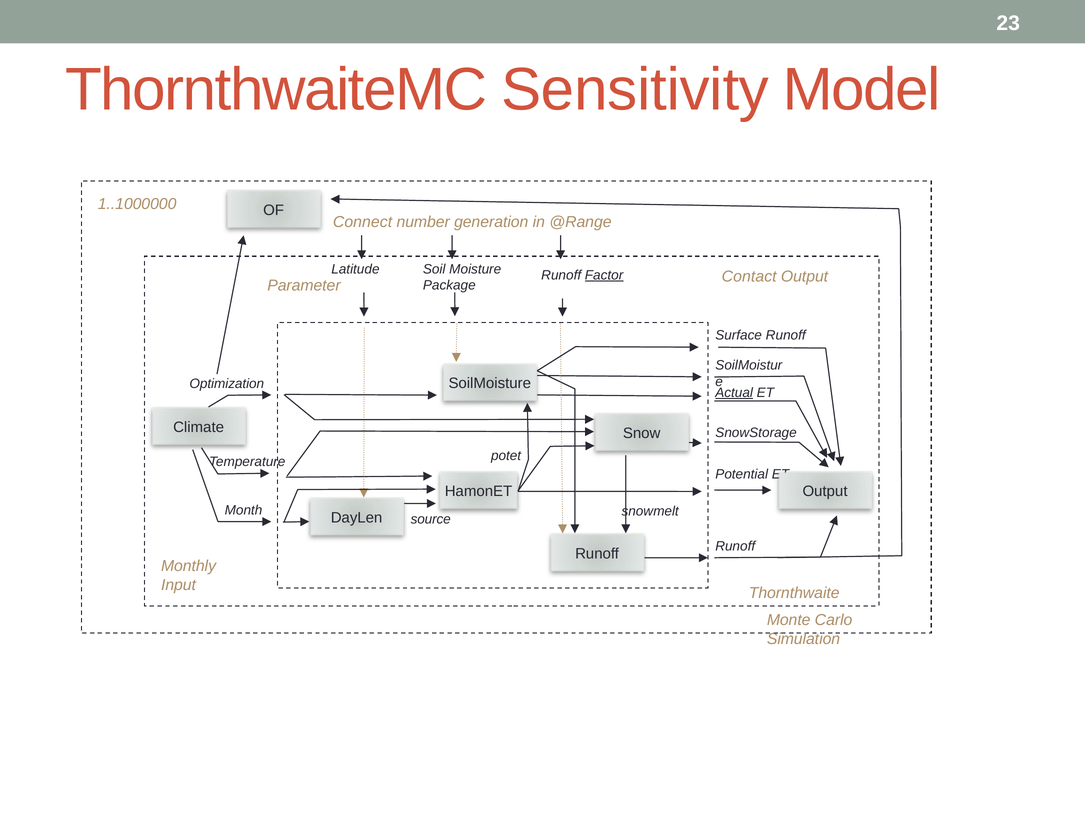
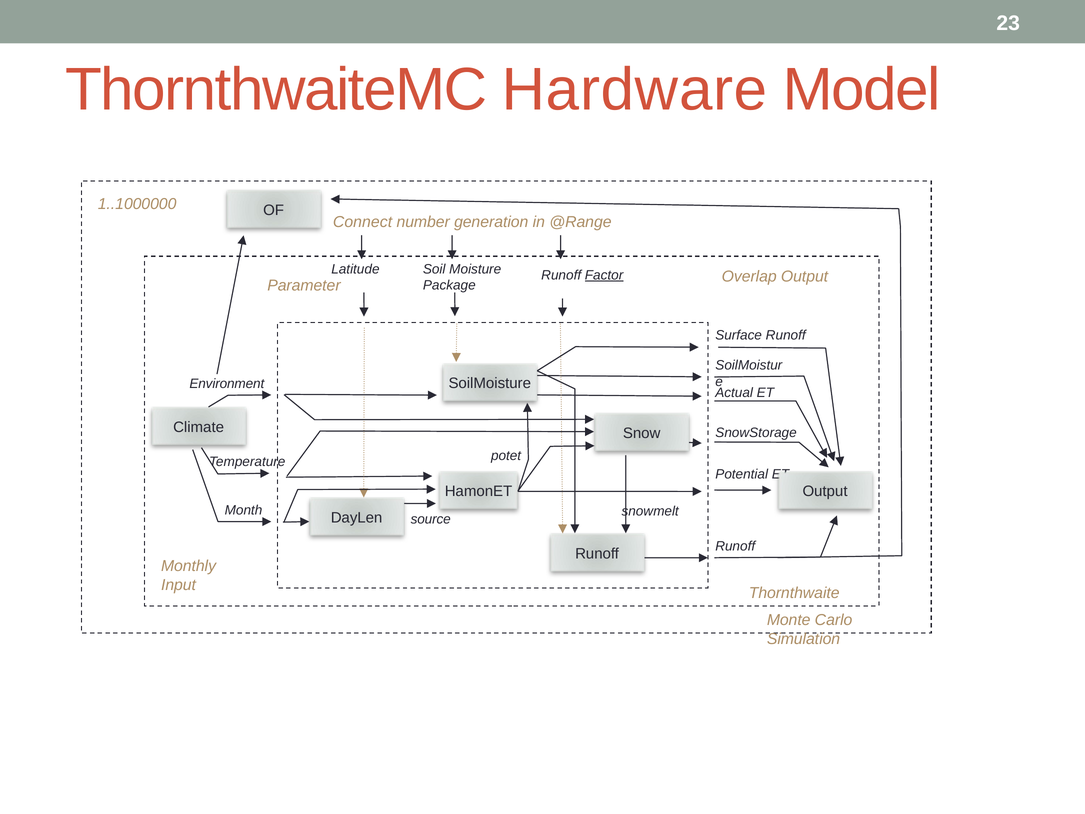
Sensitivity: Sensitivity -> Hardware (635, 90)
Contact: Contact -> Overlap (749, 276)
Optimization: Optimization -> Environment (227, 383)
Actual underline: present -> none (734, 393)
